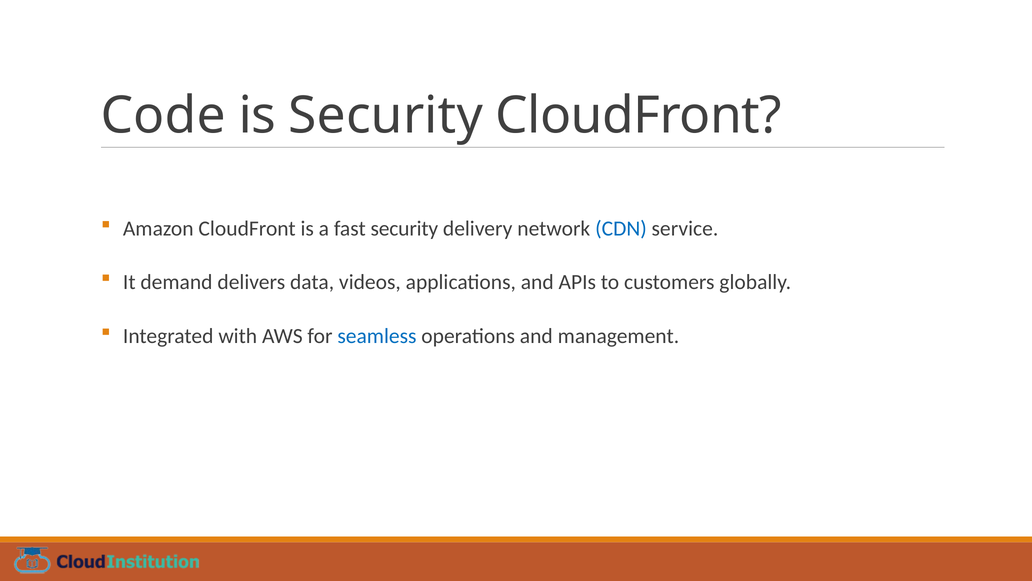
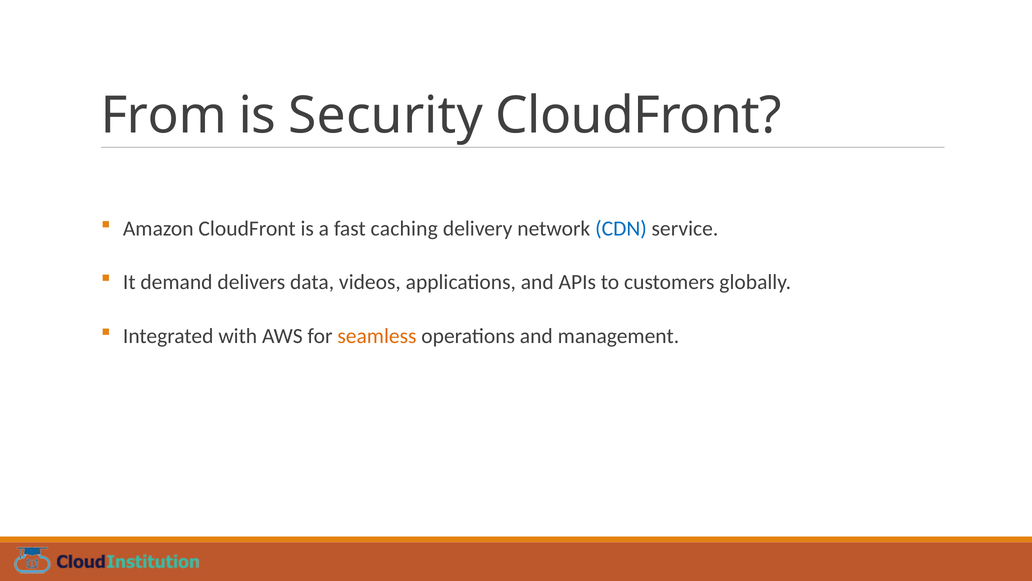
Code: Code -> From (164, 116)
fast security: security -> caching (404, 228)
seamless colour: blue -> orange (377, 336)
